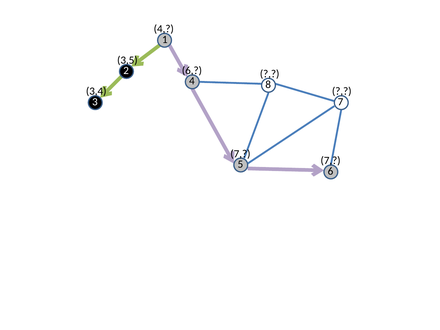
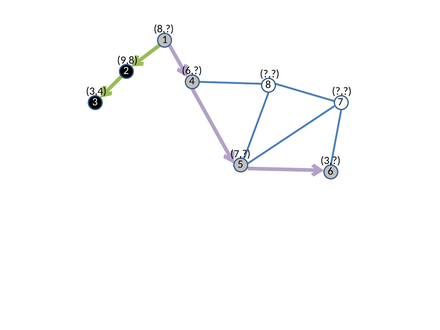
4: 4 -> 8 (164, 29)
3,5: 3,5 -> 9,8 (127, 60)
7: 7 -> 3 (331, 161)
